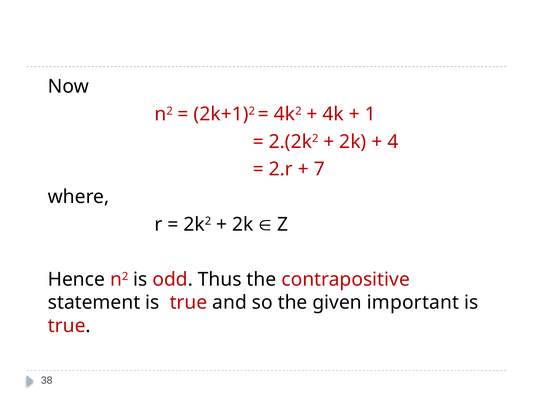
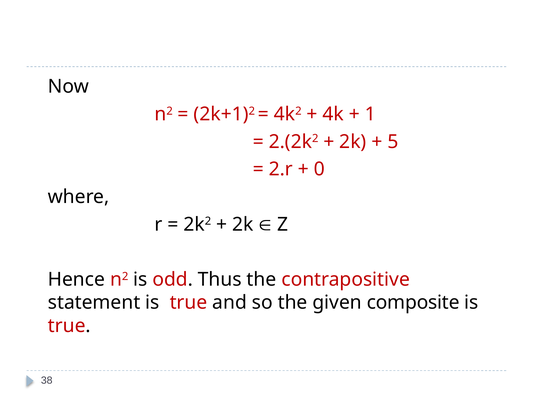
4: 4 -> 5 (393, 142)
7: 7 -> 0 (319, 169)
important: important -> composite (413, 302)
